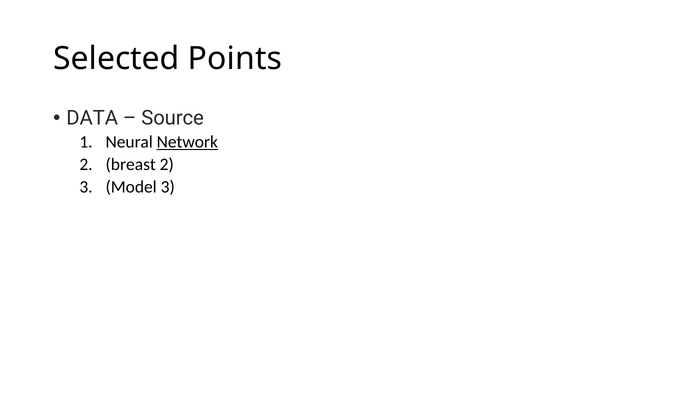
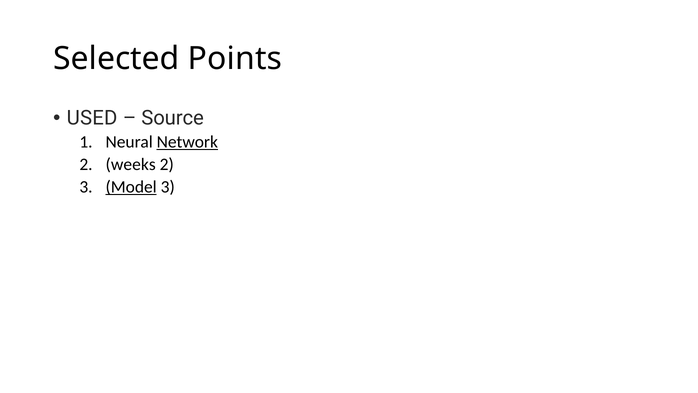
DATA: DATA -> USED (92, 118)
breast: breast -> weeks (131, 165)
Model underline: none -> present (131, 187)
